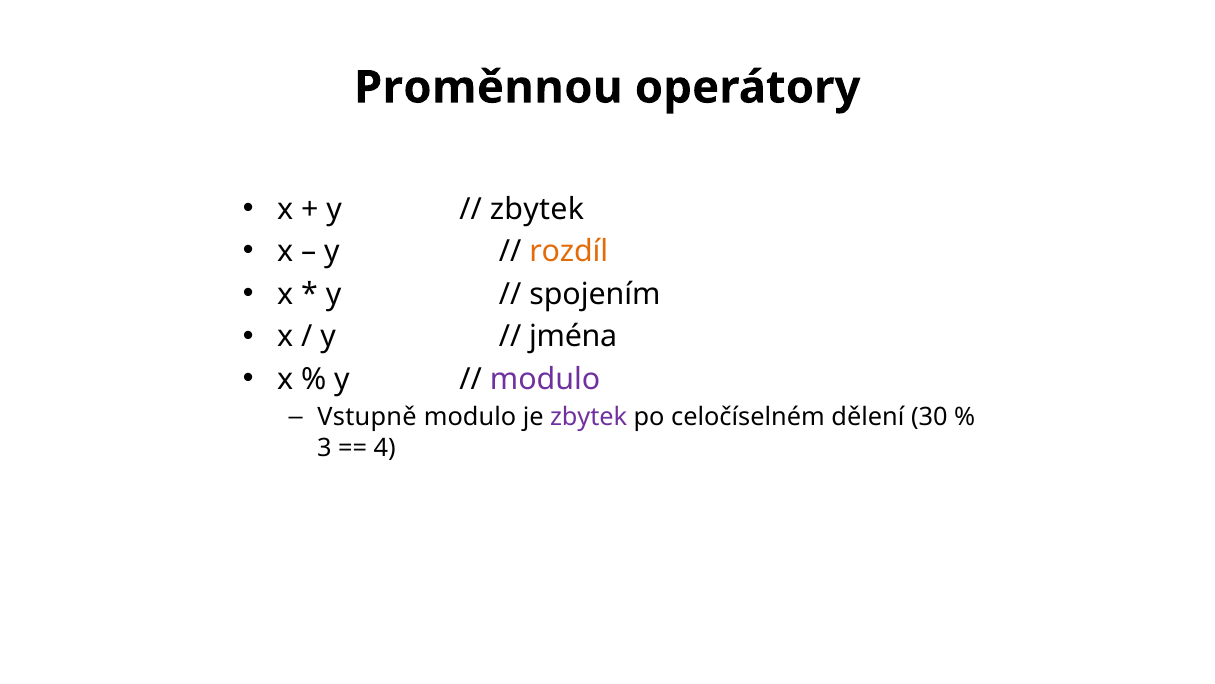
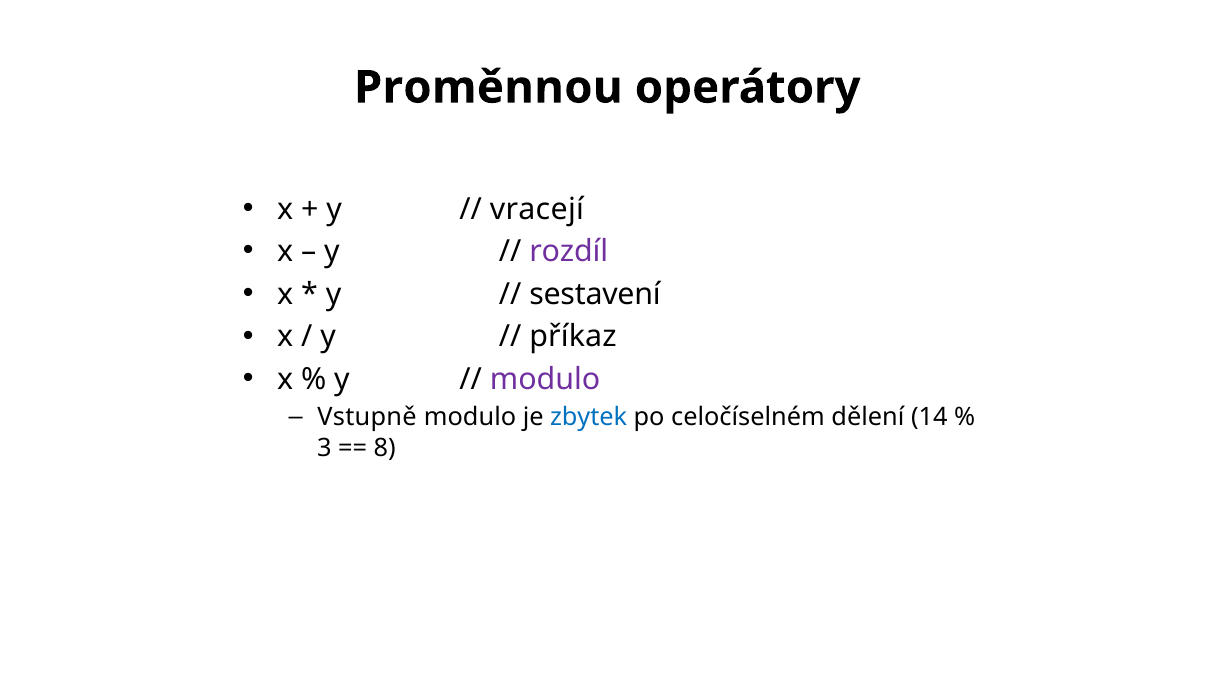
zbytek: zbytek -> vracejí (537, 209)
rozdíl colour: orange -> purple (569, 251)
spojením: spojením -> sestavení (595, 294)
jména: jména -> příkaz (573, 336)
zbytek colour: purple -> blue (589, 417)
30: 30 -> 14 (929, 417)
4: 4 -> 8 (385, 447)
